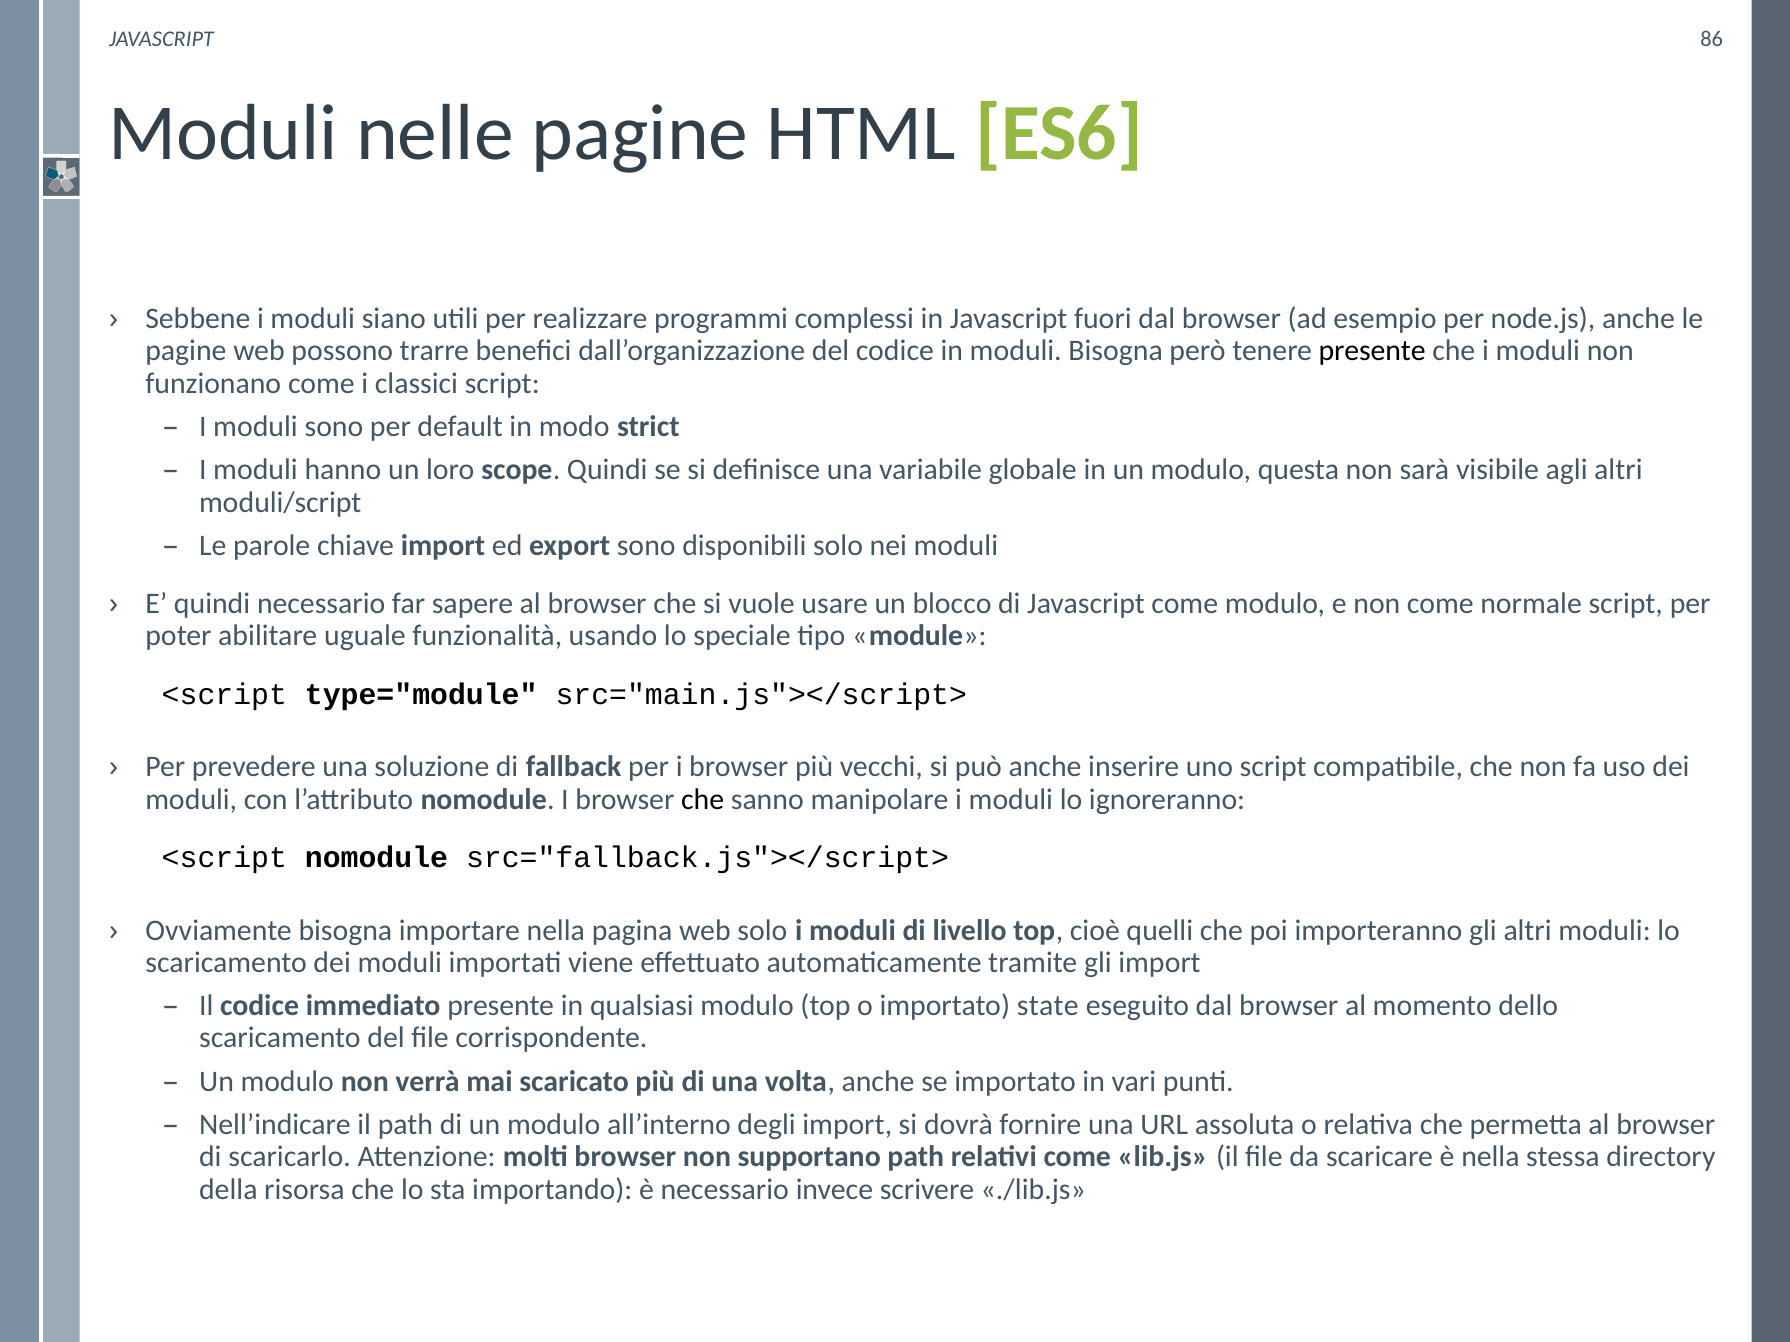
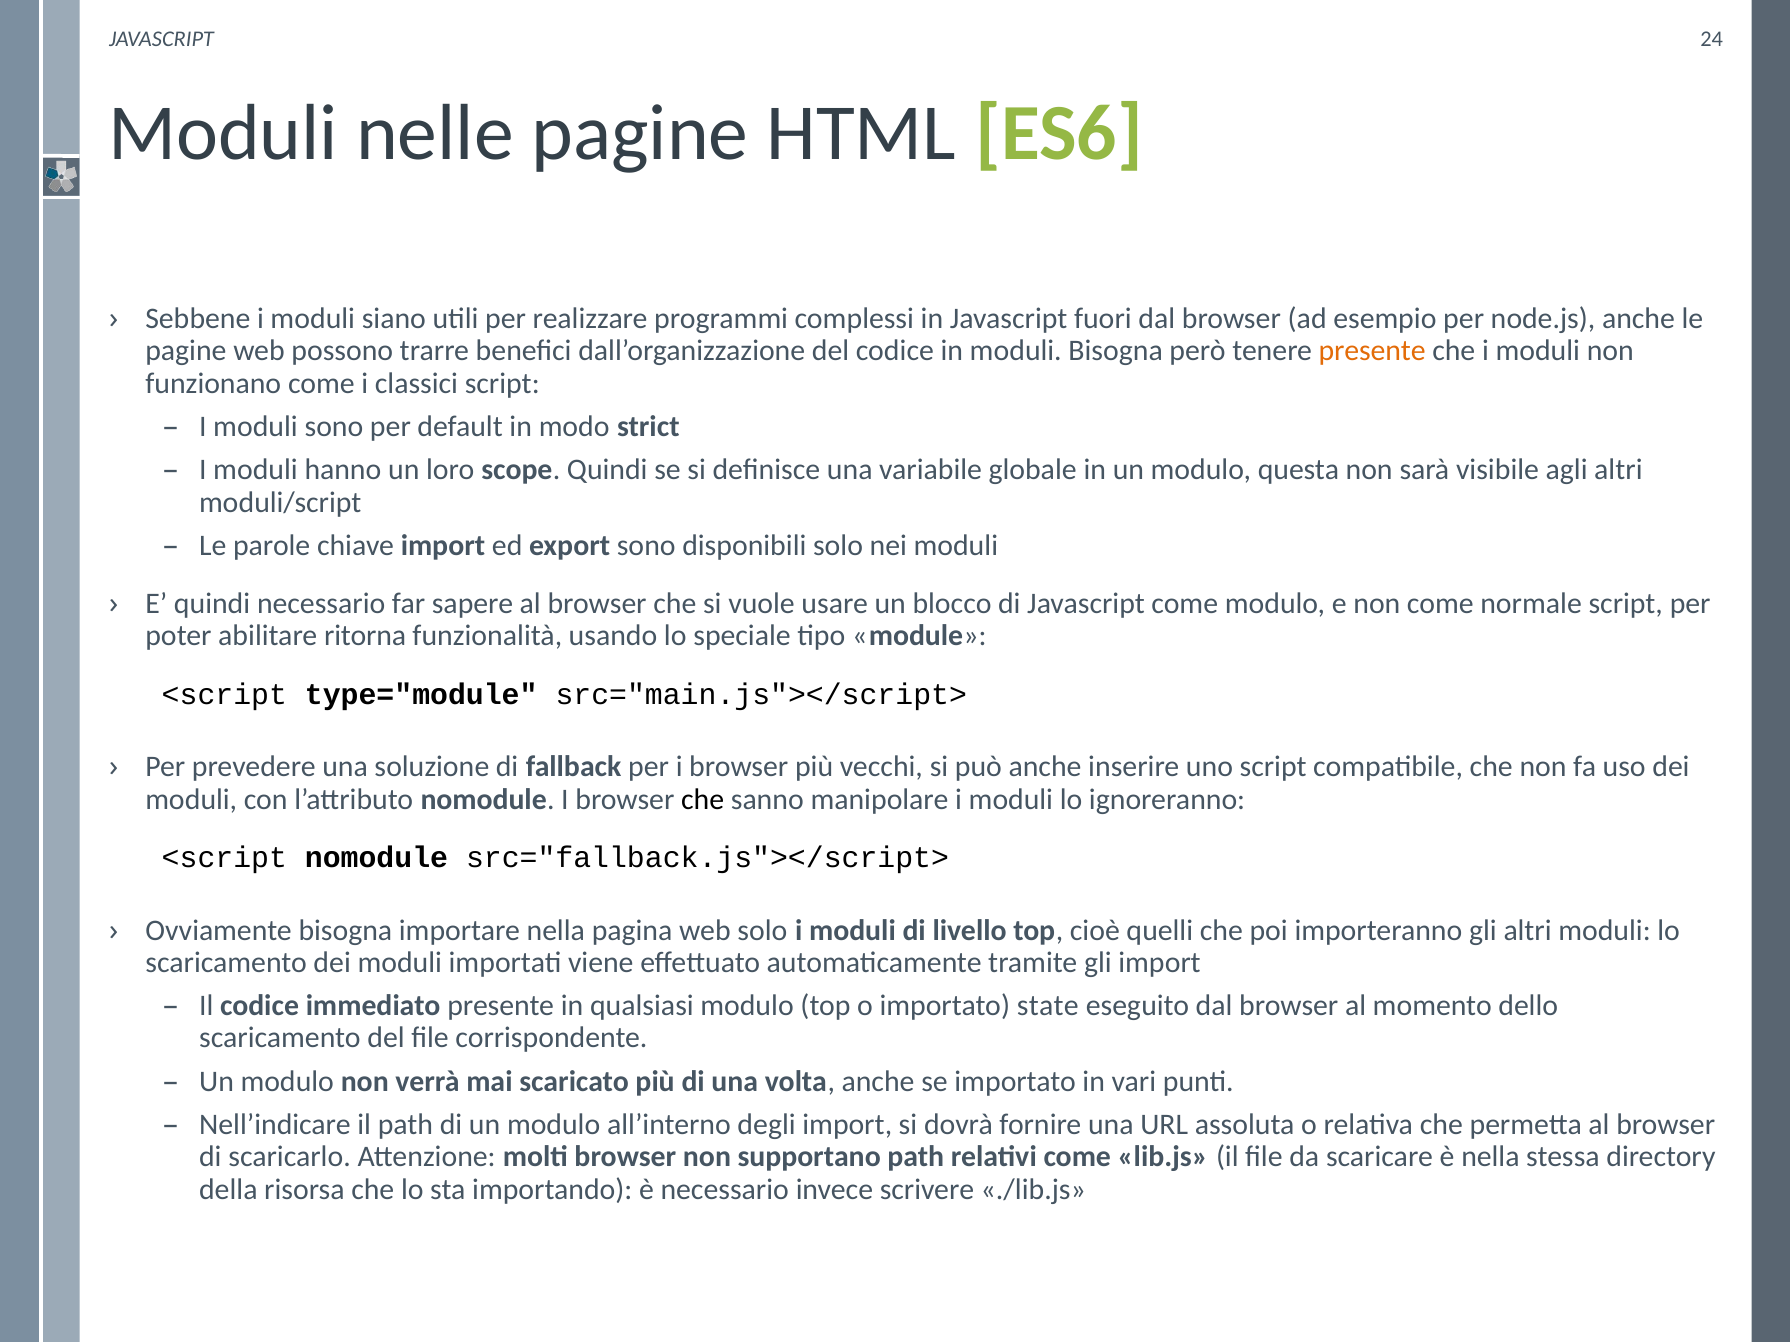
86: 86 -> 24 (1712, 39)
presente colour: black -> orange (1372, 351)
uguale: uguale -> ritorna (365, 636)
